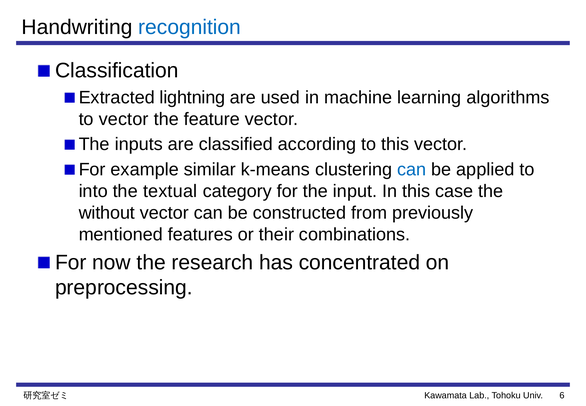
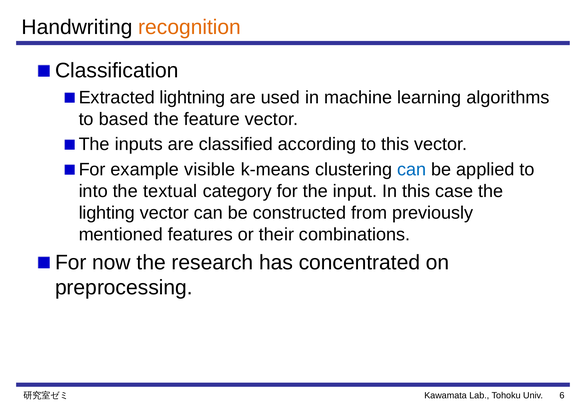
recognition colour: blue -> orange (190, 27)
to vector: vector -> based (124, 119)
similar: similar -> visible (210, 169)
without: without -> lighting (107, 213)
